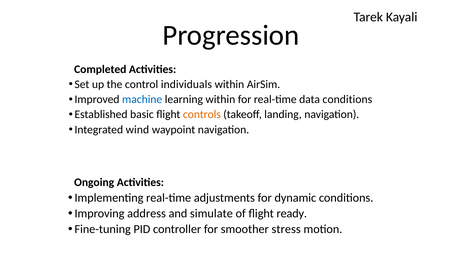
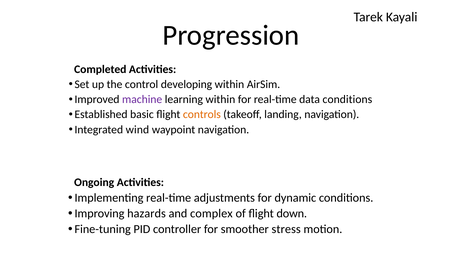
individuals: individuals -> developing (186, 84)
machine colour: blue -> purple (142, 99)
address: address -> hazards (147, 213)
simulate: simulate -> complex (211, 213)
ready: ready -> down (292, 213)
